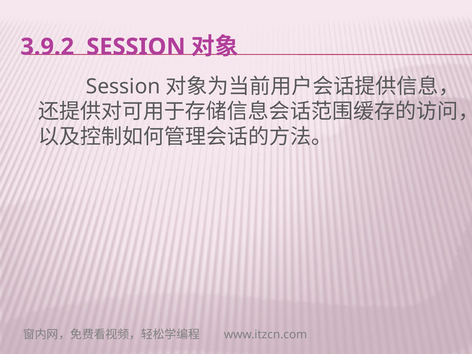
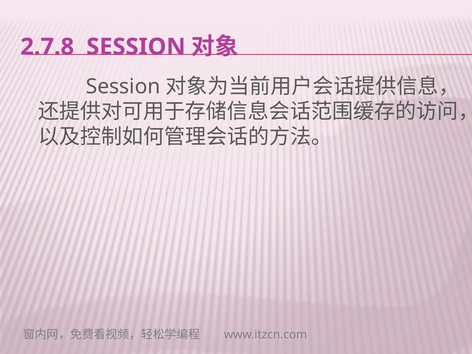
3.9.2: 3.9.2 -> 2.7.8 (47, 47)
